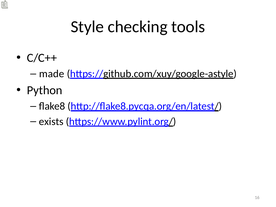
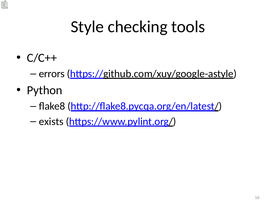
made: made -> errors (52, 74)
